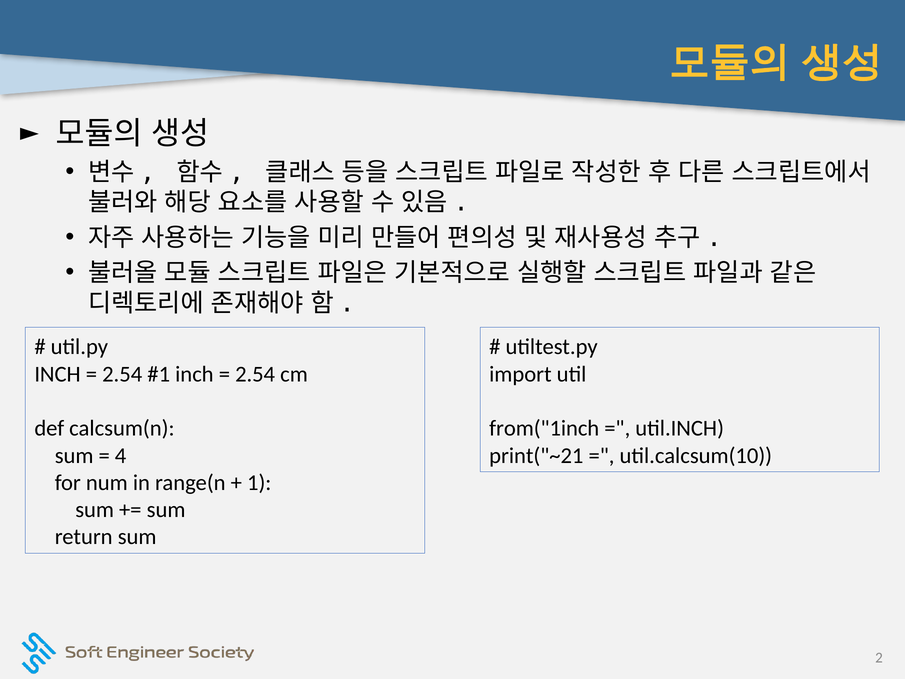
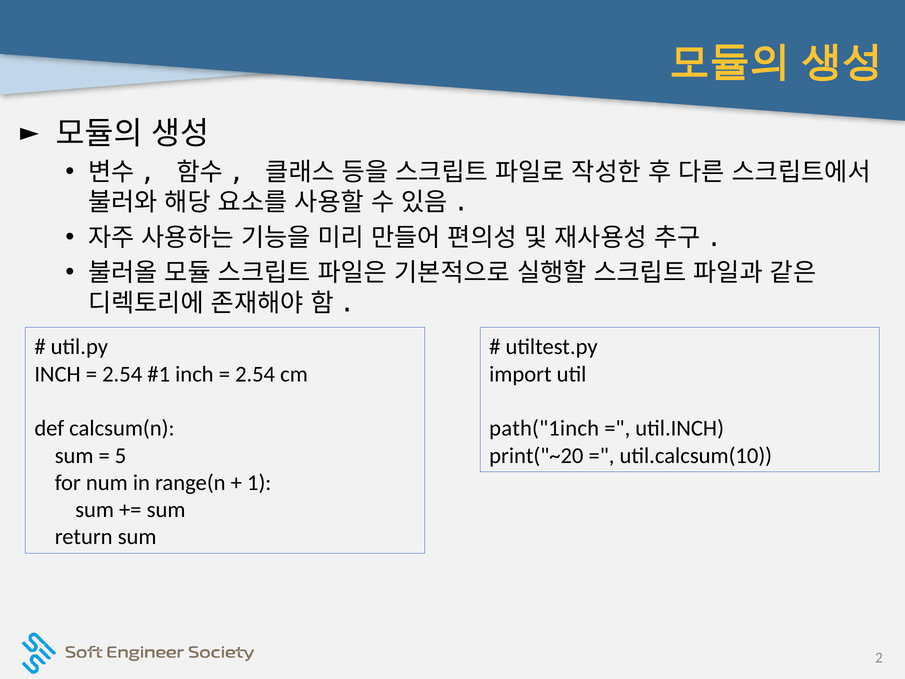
from("1inch: from("1inch -> path("1inch (544, 428)
4: 4 -> 5 (121, 455)
print("~21: print("~21 -> print("~20 (536, 455)
